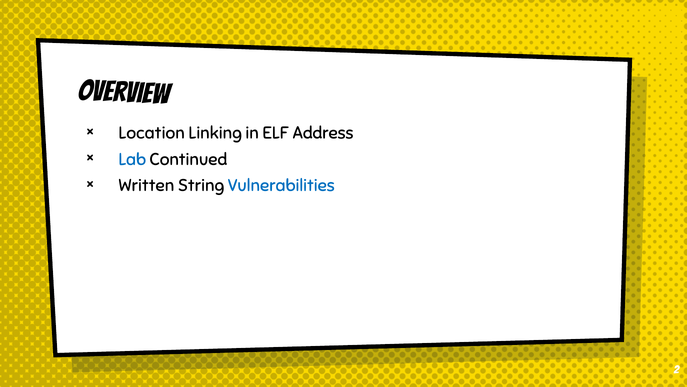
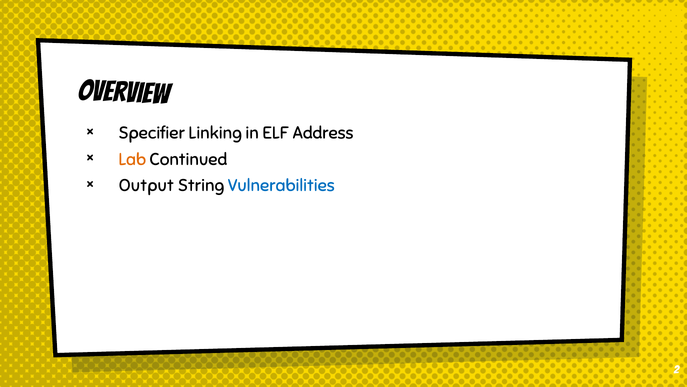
Location: Location -> Specifier (152, 133)
Lab colour: blue -> orange (132, 159)
Written: Written -> Output (146, 185)
